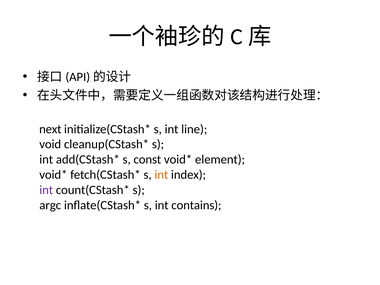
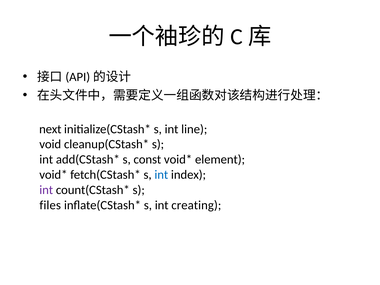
int colour: orange -> blue (161, 175)
argc: argc -> files (50, 205)
contains: contains -> creating (196, 205)
